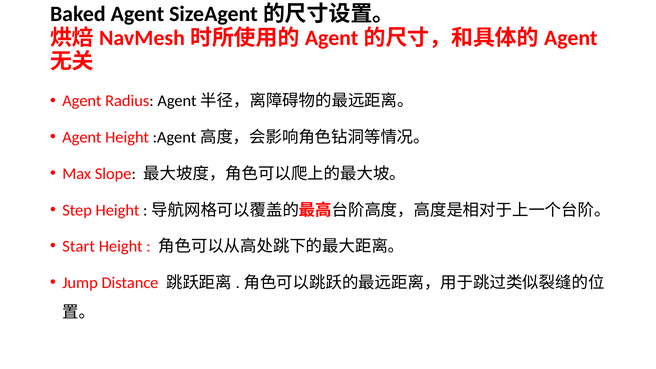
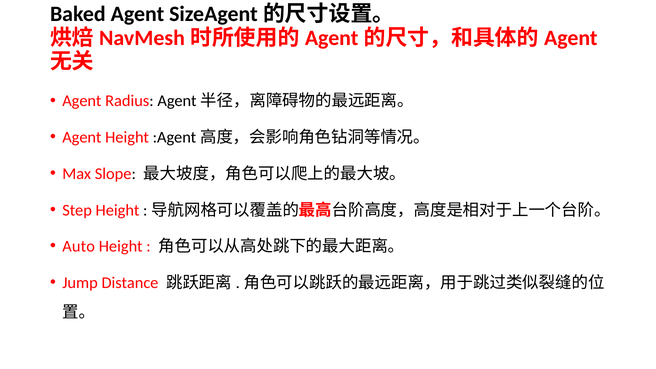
Start: Start -> Auto (79, 246)
